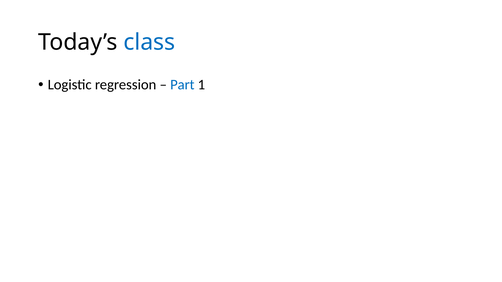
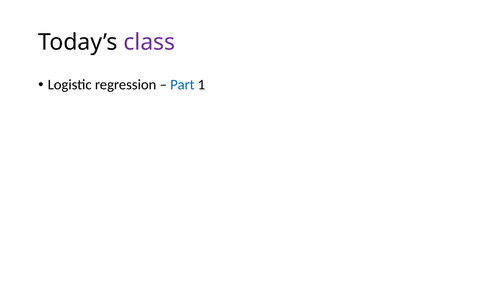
class colour: blue -> purple (149, 42)
